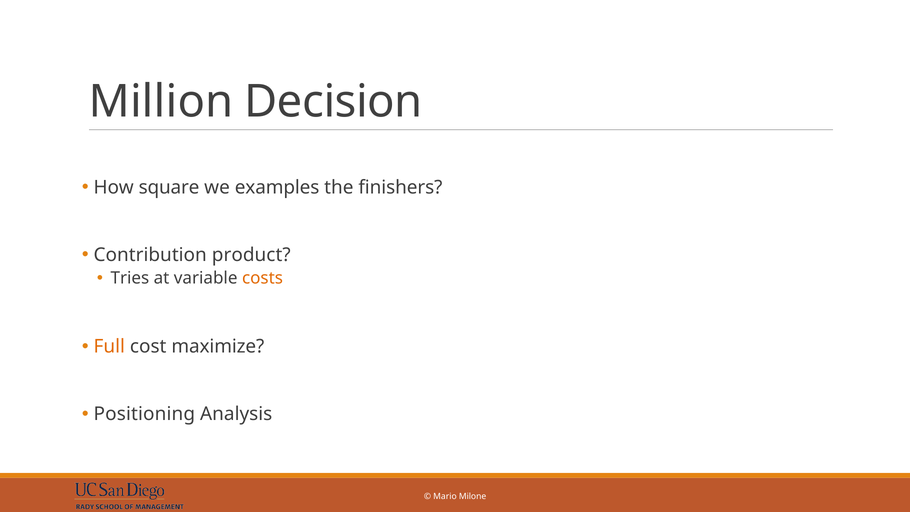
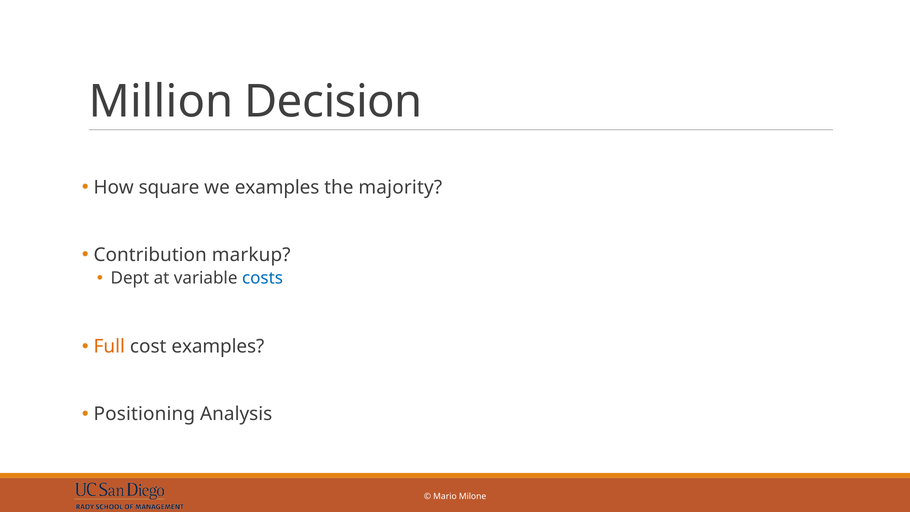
finishers: finishers -> majority (400, 187)
product: product -> markup (251, 255)
Tries: Tries -> Dept (130, 278)
costs colour: orange -> blue (262, 278)
cost maximize: maximize -> examples (218, 346)
